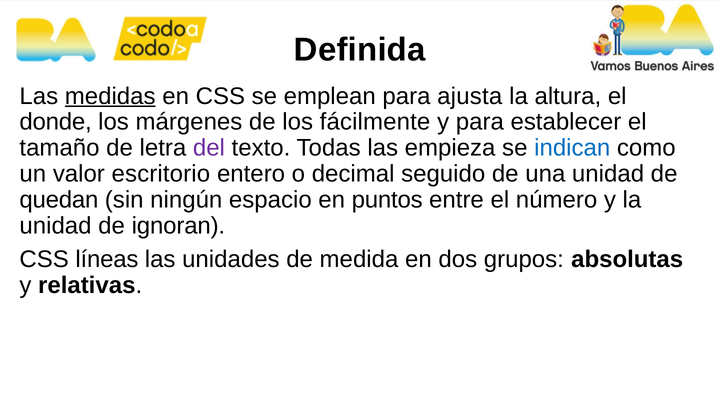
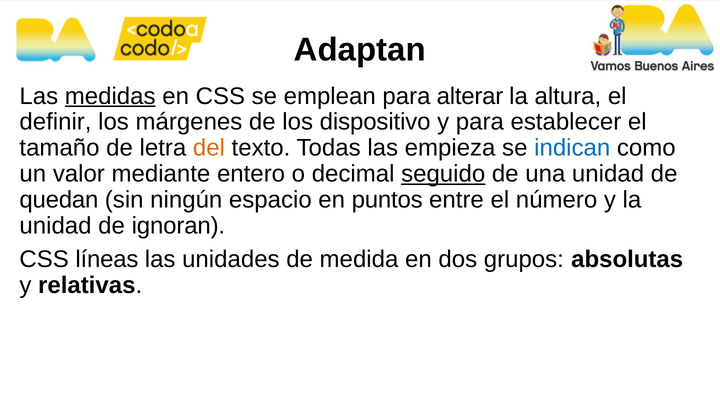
Definida: Definida -> Adaptan (360, 50)
ajusta: ajusta -> alterar (470, 96)
donde: donde -> definir (56, 122)
fácilmente: fácilmente -> dispositivo (375, 122)
del colour: purple -> orange (209, 148)
escritorio: escritorio -> mediante (161, 174)
seguido underline: none -> present (443, 174)
